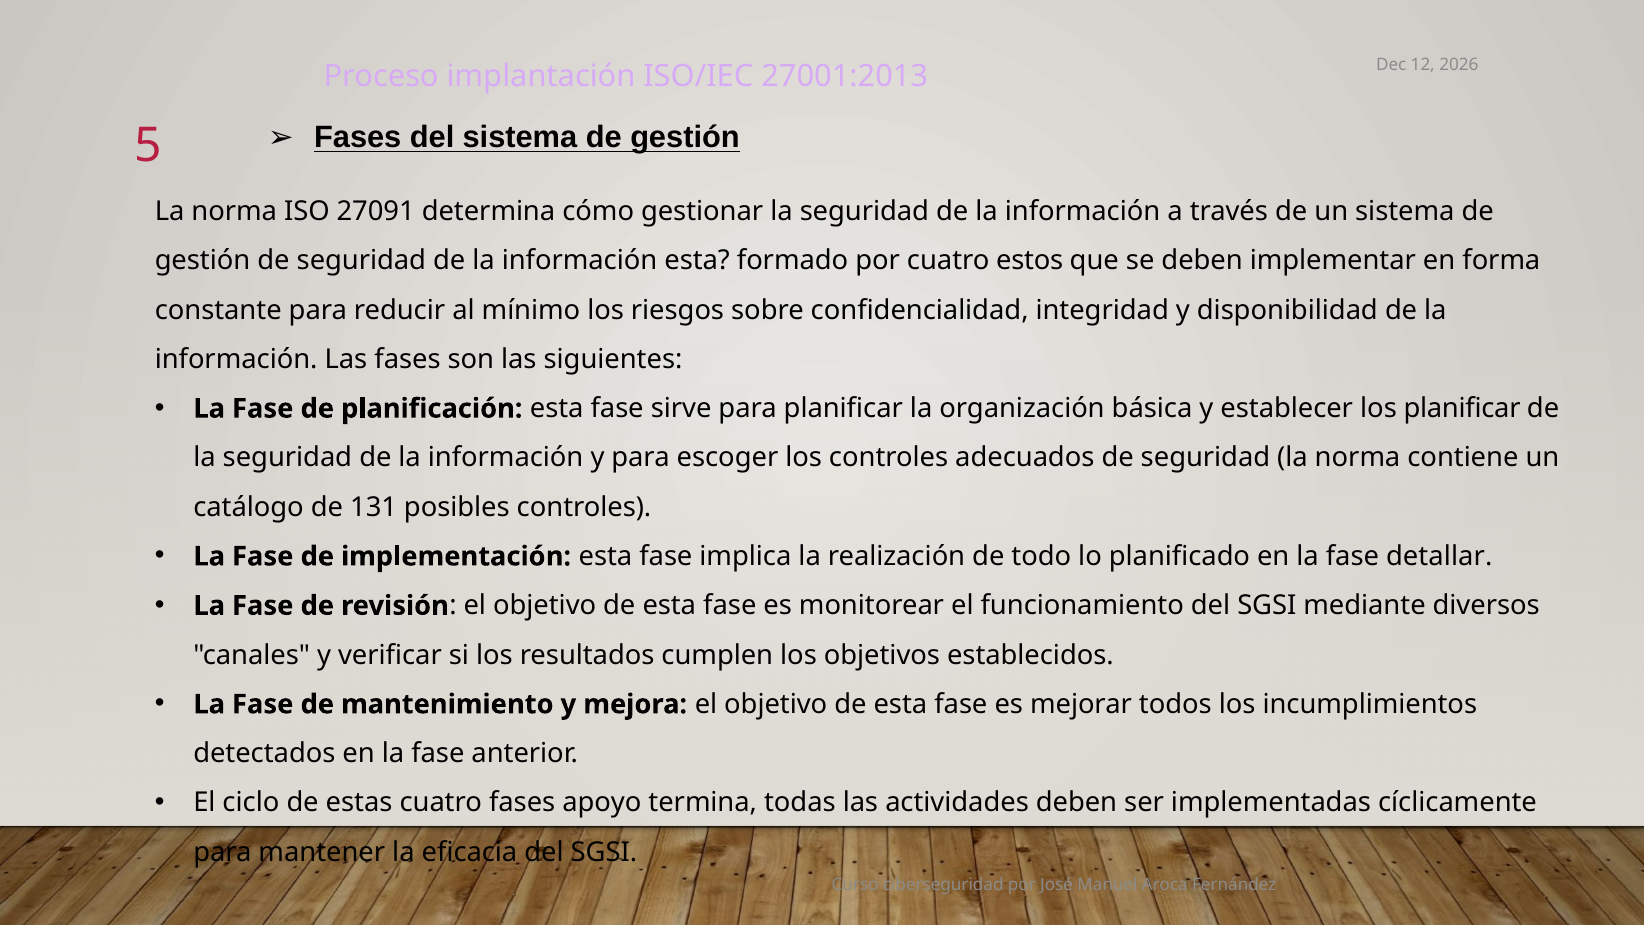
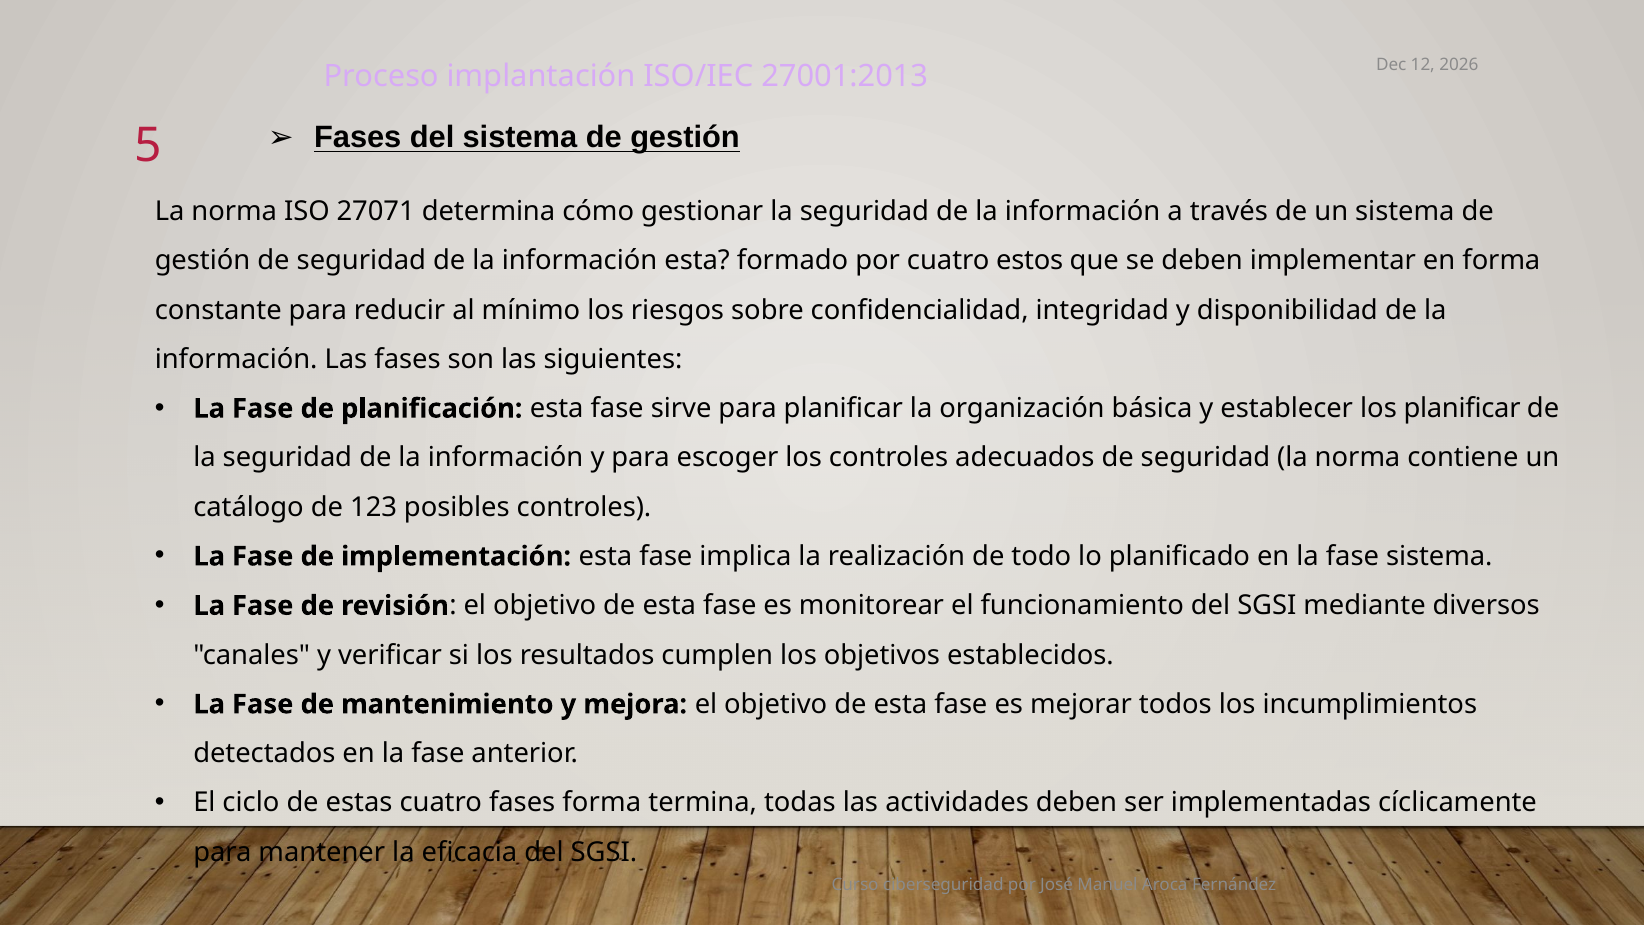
27091: 27091 -> 27071 (376, 211)
131: 131 -> 123 (374, 507)
fase detallar: detallar -> sistema (1439, 556)
fases apoyo: apoyo -> forma (602, 803)
